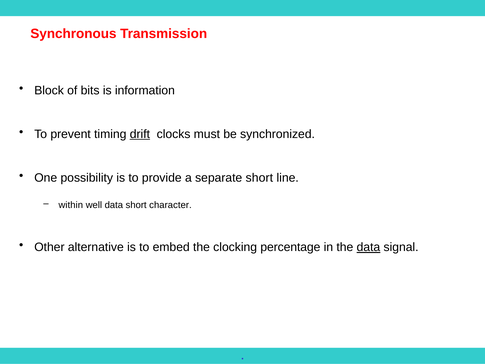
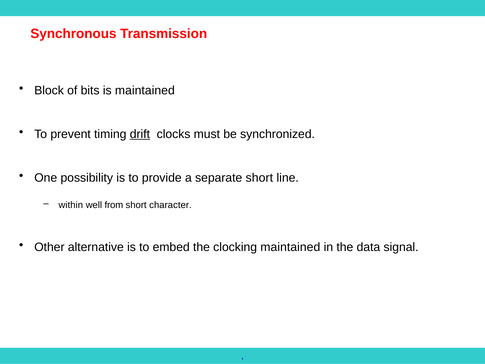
is information: information -> maintained (145, 90)
well data: data -> from (114, 205)
clocking percentage: percentage -> maintained (290, 247)
data underline: present -> none (368, 247)
